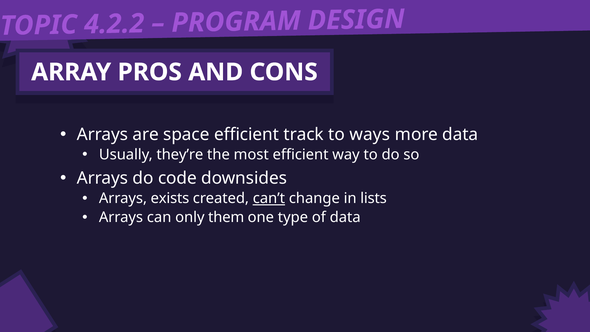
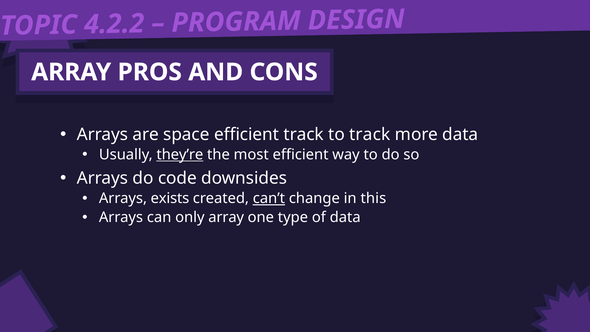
to ways: ways -> track (370, 134)
they’re underline: none -> present (180, 155)
lists: lists -> this (373, 198)
only them: them -> array (226, 217)
